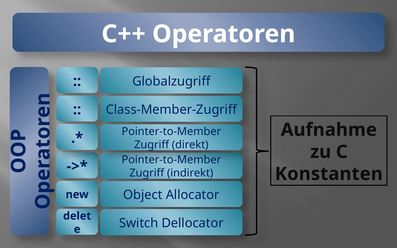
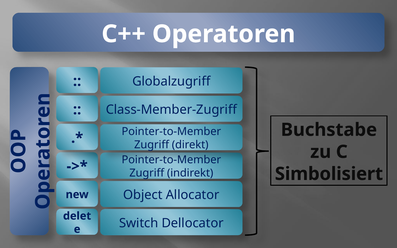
Aufnahme: Aufnahme -> Buchstabe (329, 130)
Konstanten: Konstanten -> Simbolisiert (329, 174)
